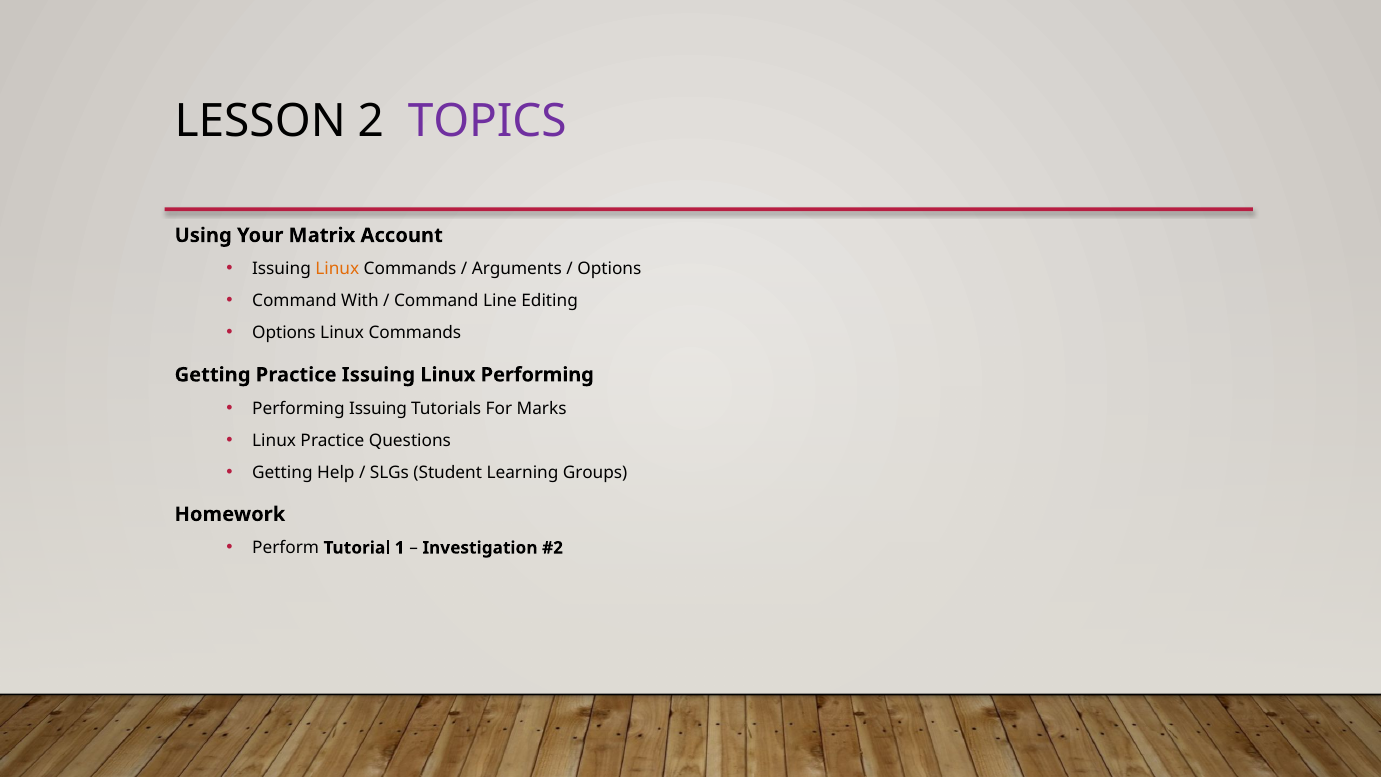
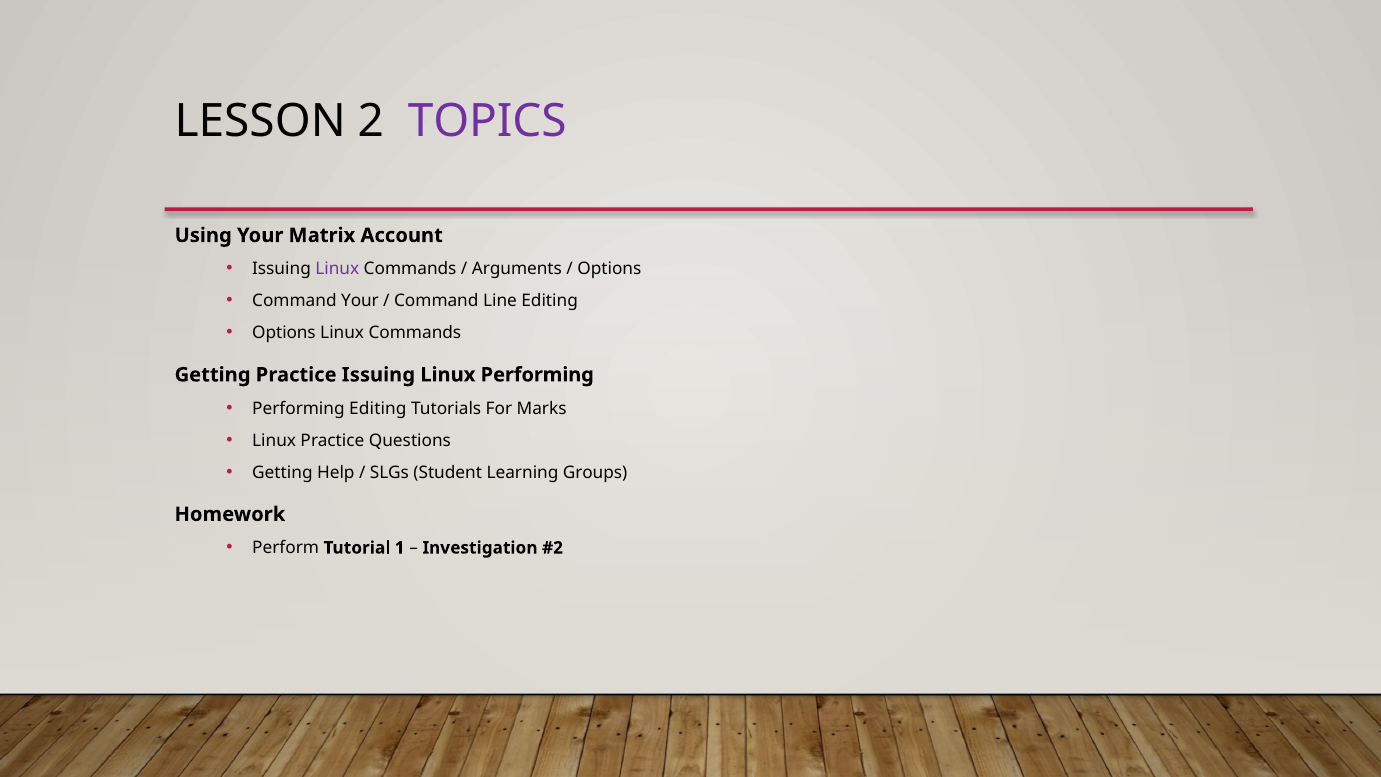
Linux colour: orange -> purple (337, 269)
Command With: With -> Your (360, 301)
Performing Issuing: Issuing -> Editing (378, 408)
